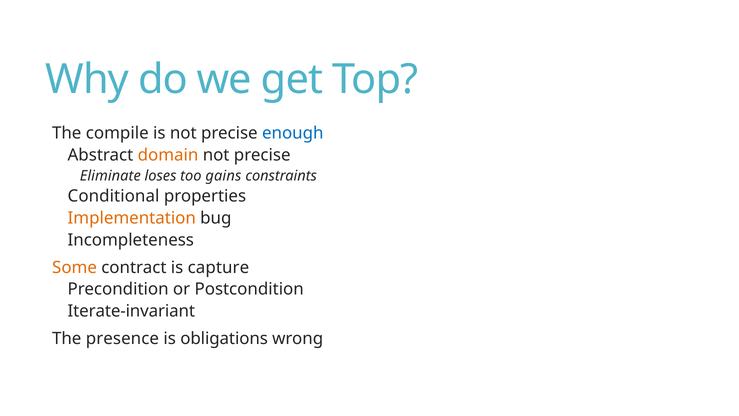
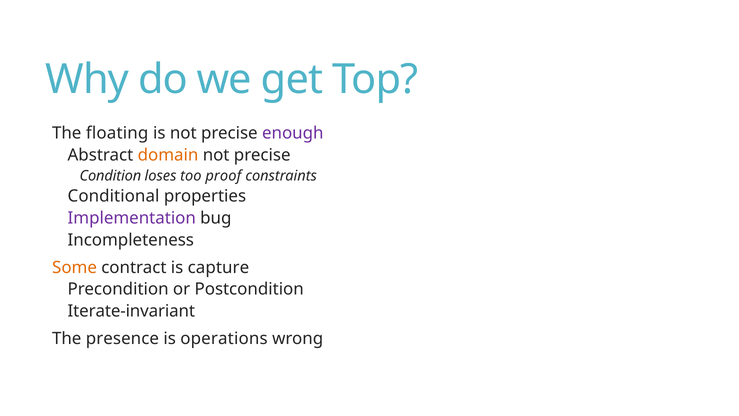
compile: compile -> floating (117, 133)
enough colour: blue -> purple (293, 133)
Eliminate: Eliminate -> Condition (110, 176)
gains: gains -> proof (223, 176)
Implementation colour: orange -> purple (132, 218)
obligations: obligations -> operations (224, 338)
